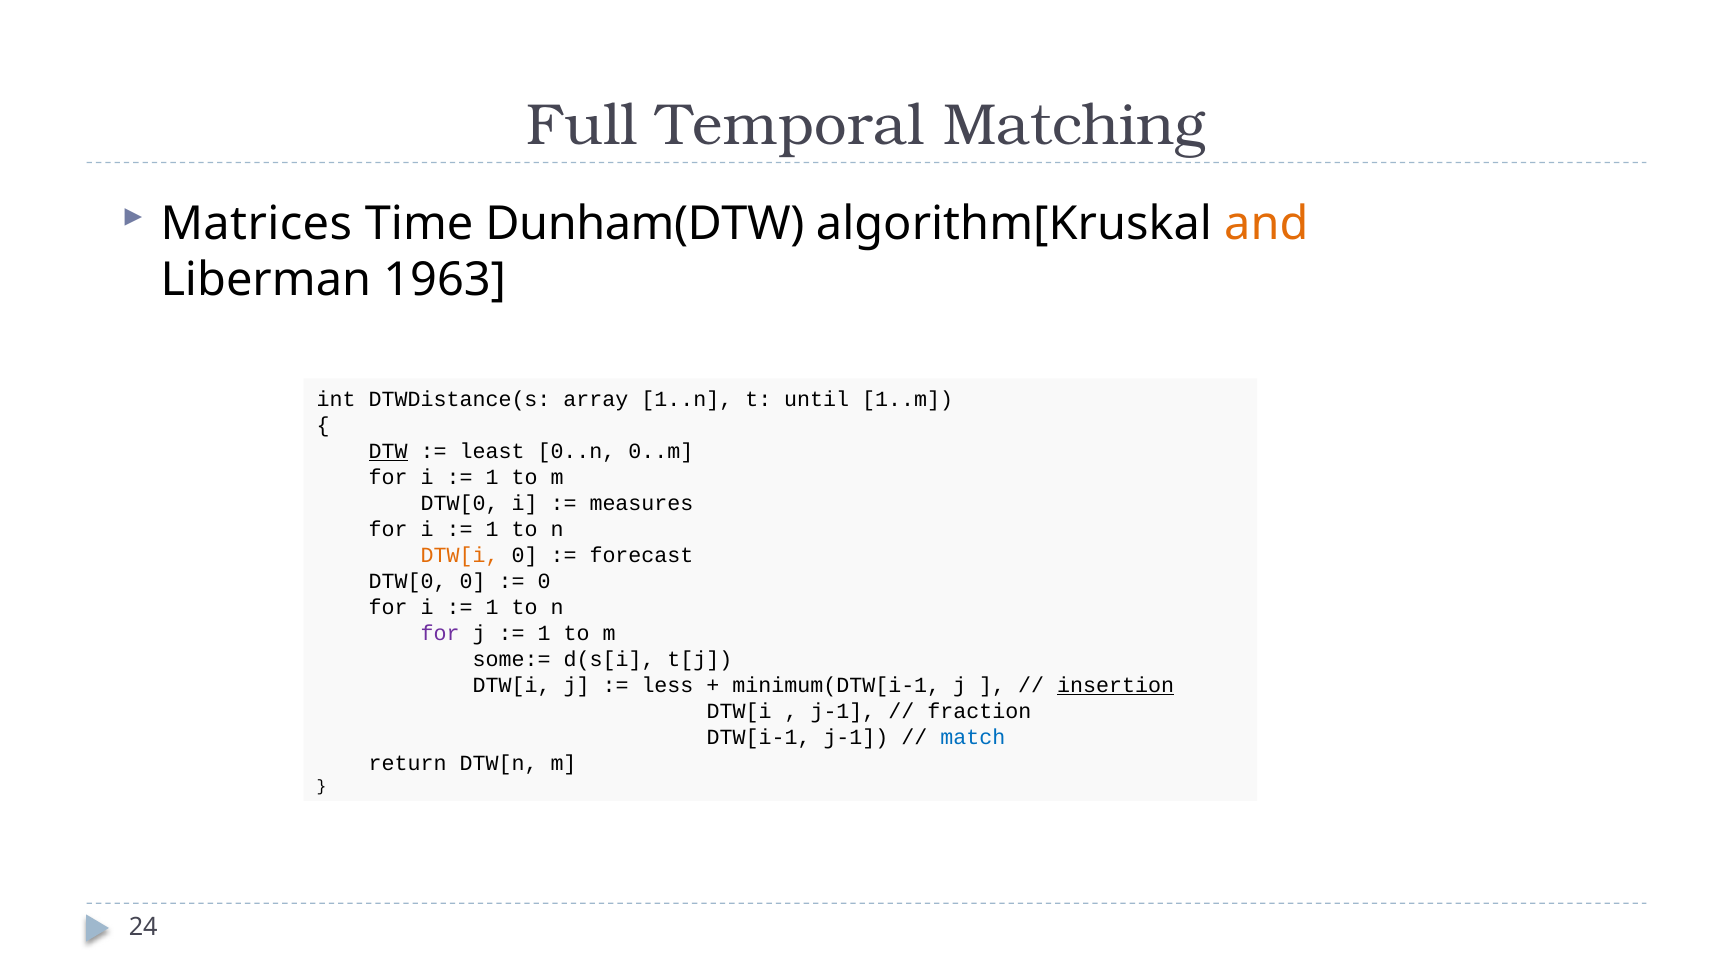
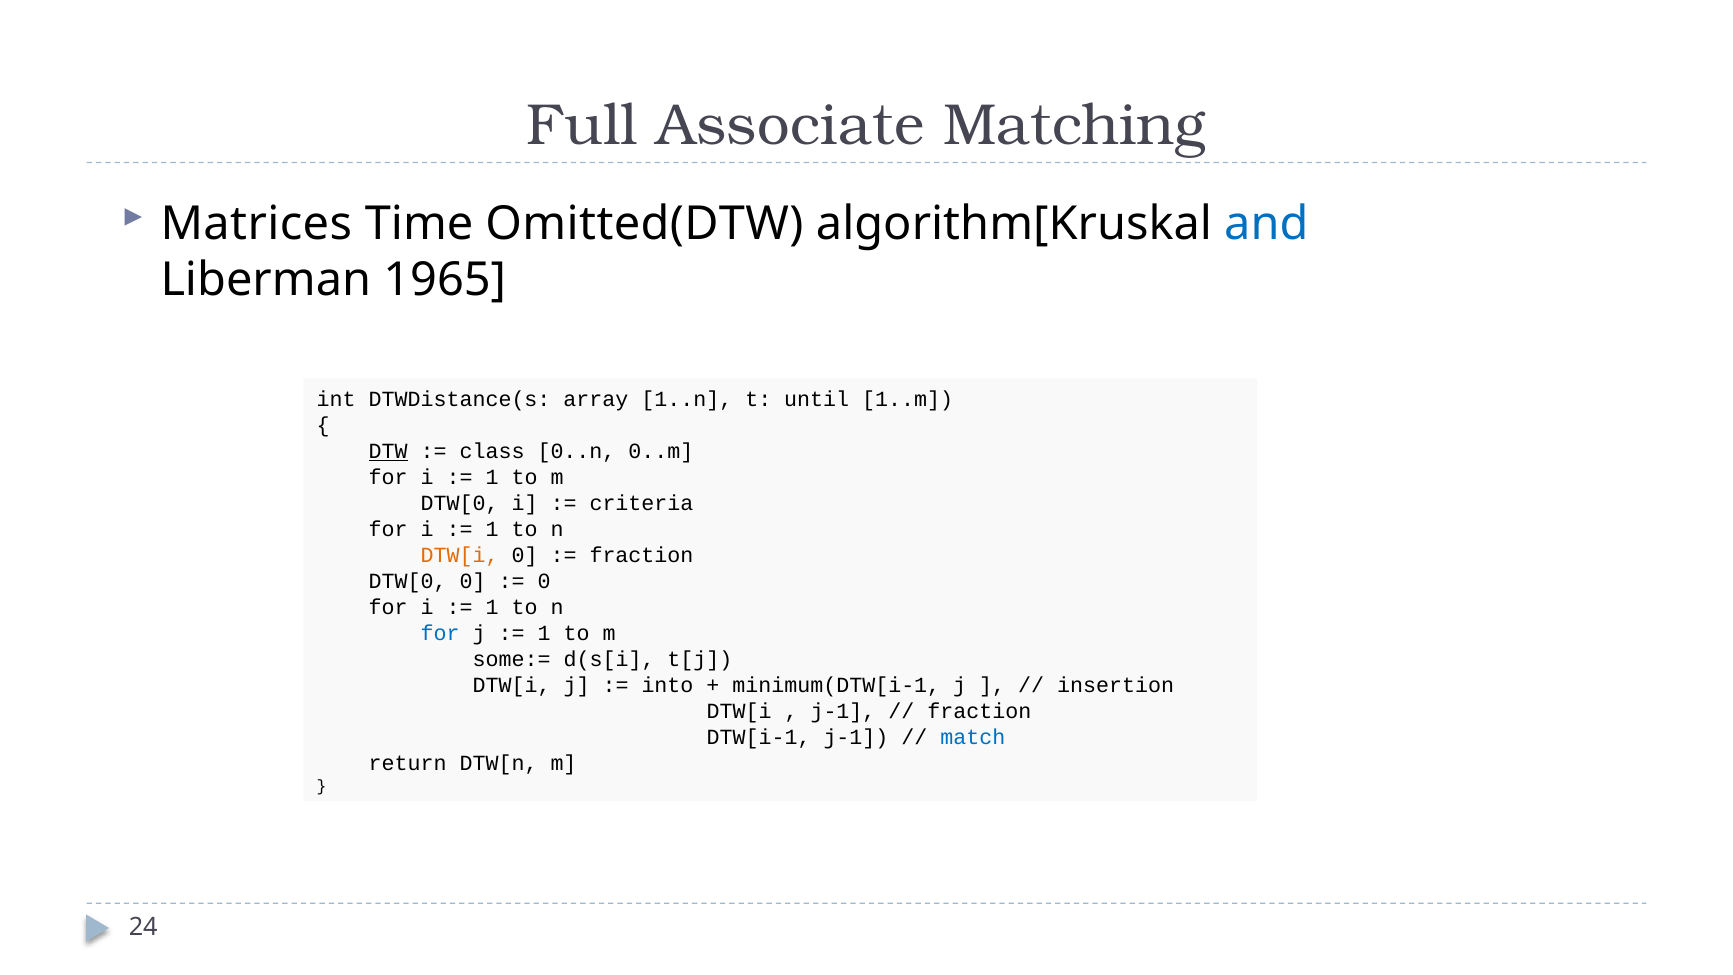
Temporal: Temporal -> Associate (791, 125)
Dunham(DTW: Dunham(DTW -> Omitted(DTW (644, 224)
and colour: orange -> blue (1266, 224)
1963: 1963 -> 1965 (445, 280)
least: least -> class (492, 451)
measures: measures -> criteria (641, 503)
forecast: forecast -> fraction (641, 555)
for colour: purple -> blue (440, 633)
less: less -> into (667, 685)
insertion underline: present -> none (1116, 685)
